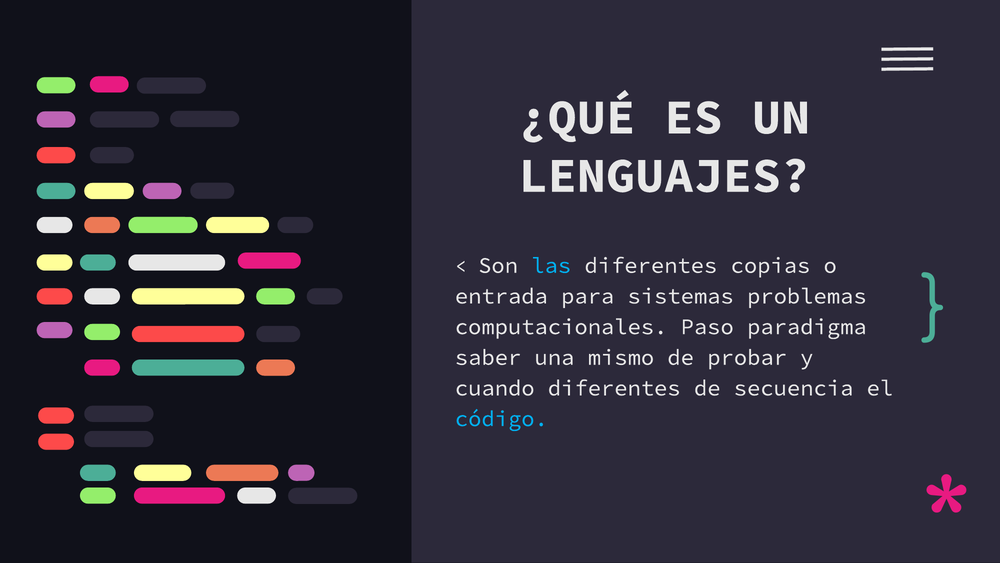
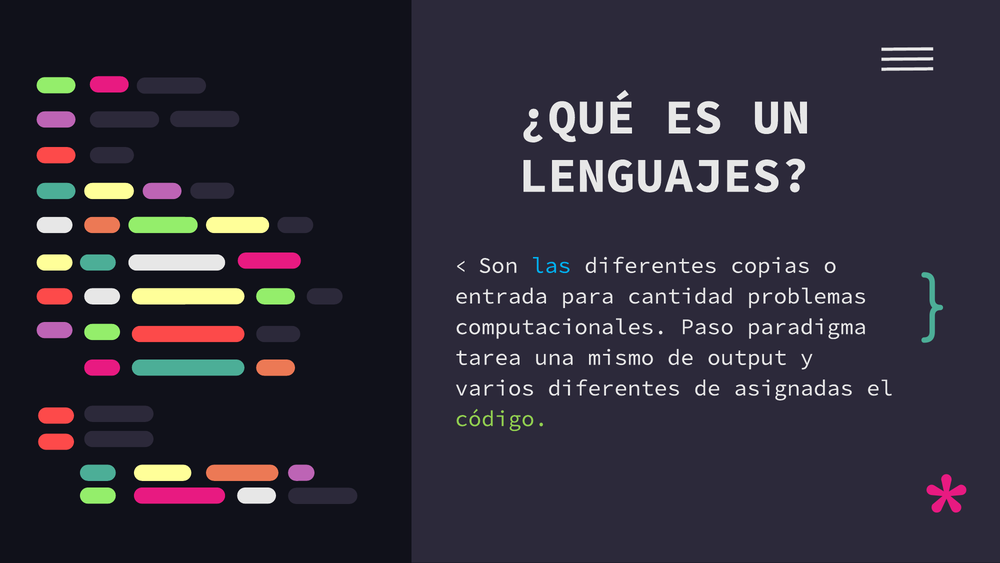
sistemas: sistemas -> cantidad (681, 296)
saber: saber -> tarea (488, 357)
probar: probar -> output (747, 357)
cuando: cuando -> varios (495, 388)
secuencia: secuencia -> asignadas (794, 388)
código colour: light blue -> light green (501, 418)
